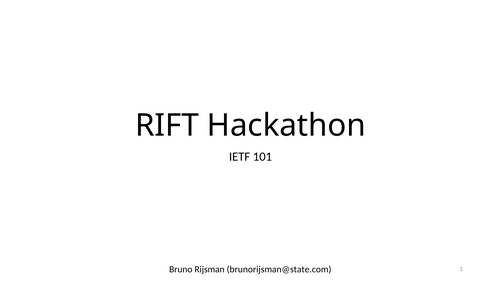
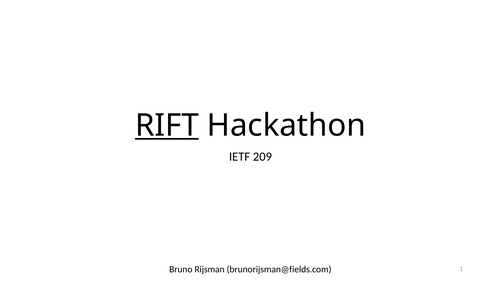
RIFT underline: none -> present (167, 125)
101: 101 -> 209 (262, 157)
brunorijsman@state.com: brunorijsman@state.com -> brunorijsman@fields.com (279, 269)
